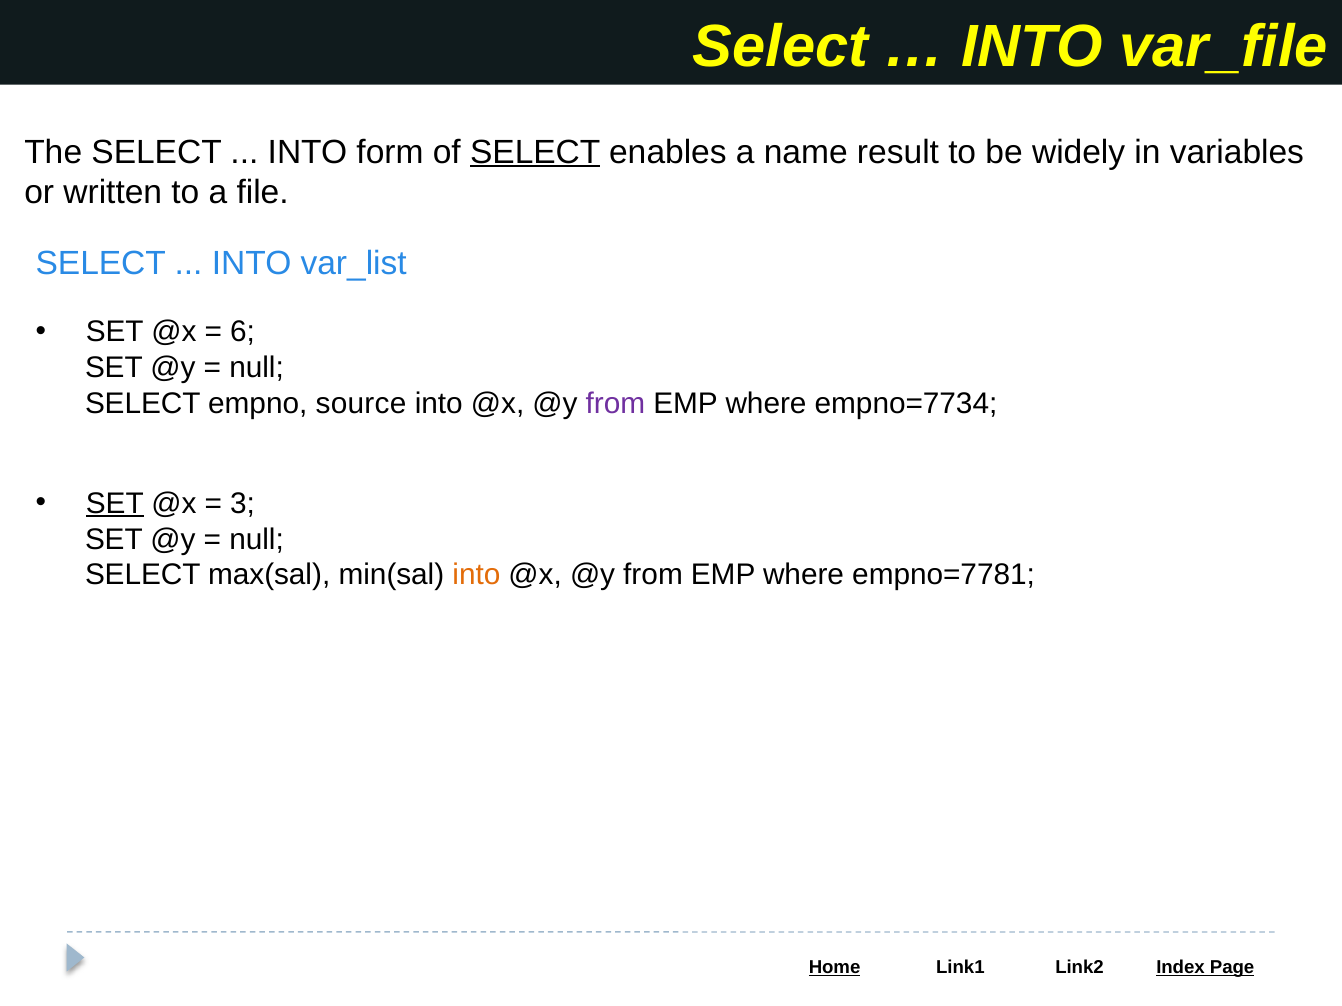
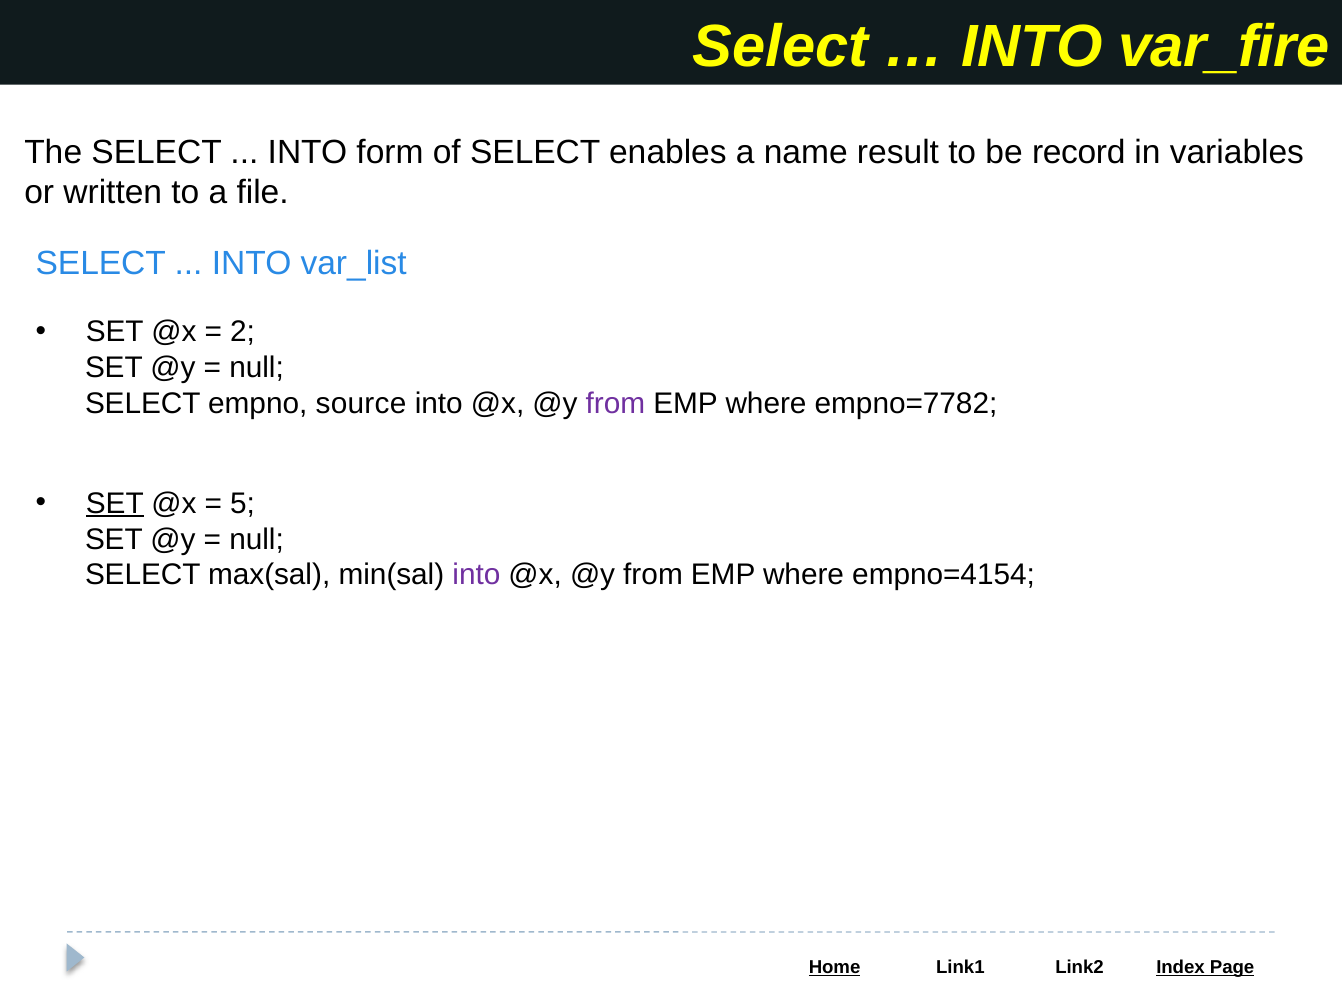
var_file: var_file -> var_fire (1224, 47)
SELECT underline: present -> none (535, 152)
widely: widely -> record (1079, 152)
6: 6 -> 2 (243, 332)
empno=7734: empno=7734 -> empno=7782 (906, 404)
3: 3 -> 5 (243, 504)
into colour: orange -> purple (476, 575)
empno=7781: empno=7781 -> empno=4154 (944, 575)
